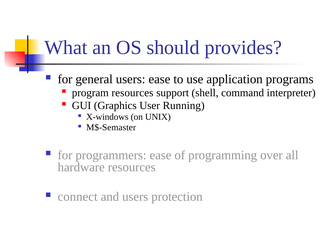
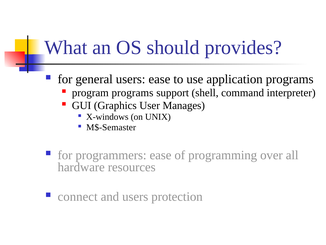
program resources: resources -> programs (132, 93)
Running: Running -> Manages (184, 105)
